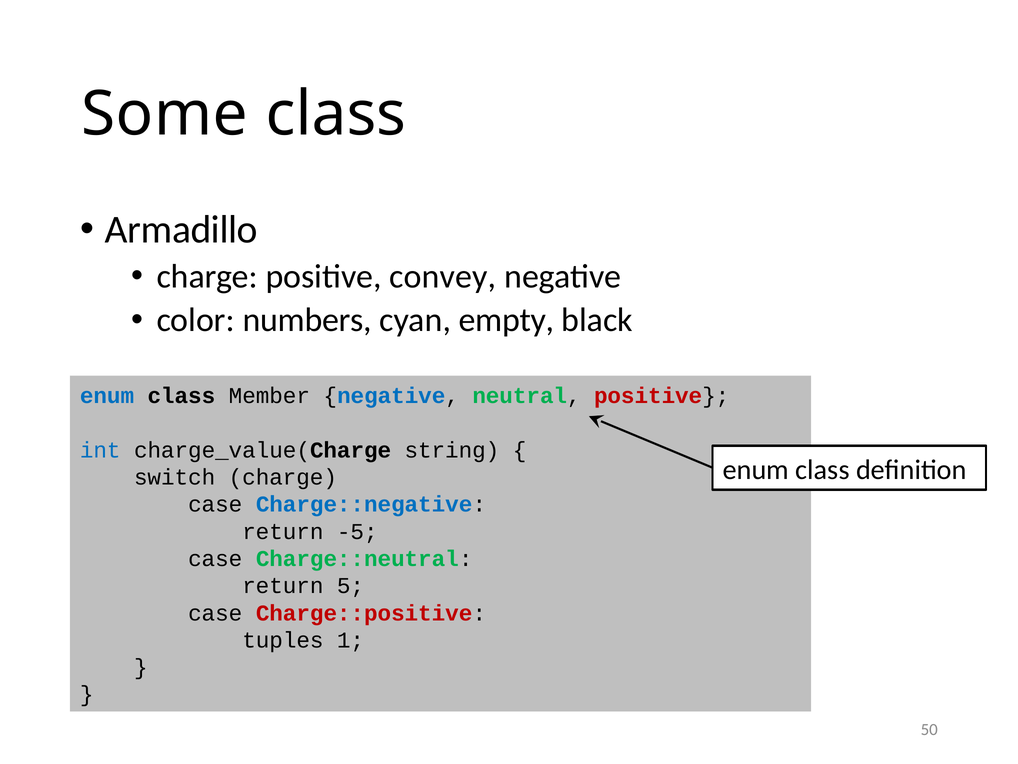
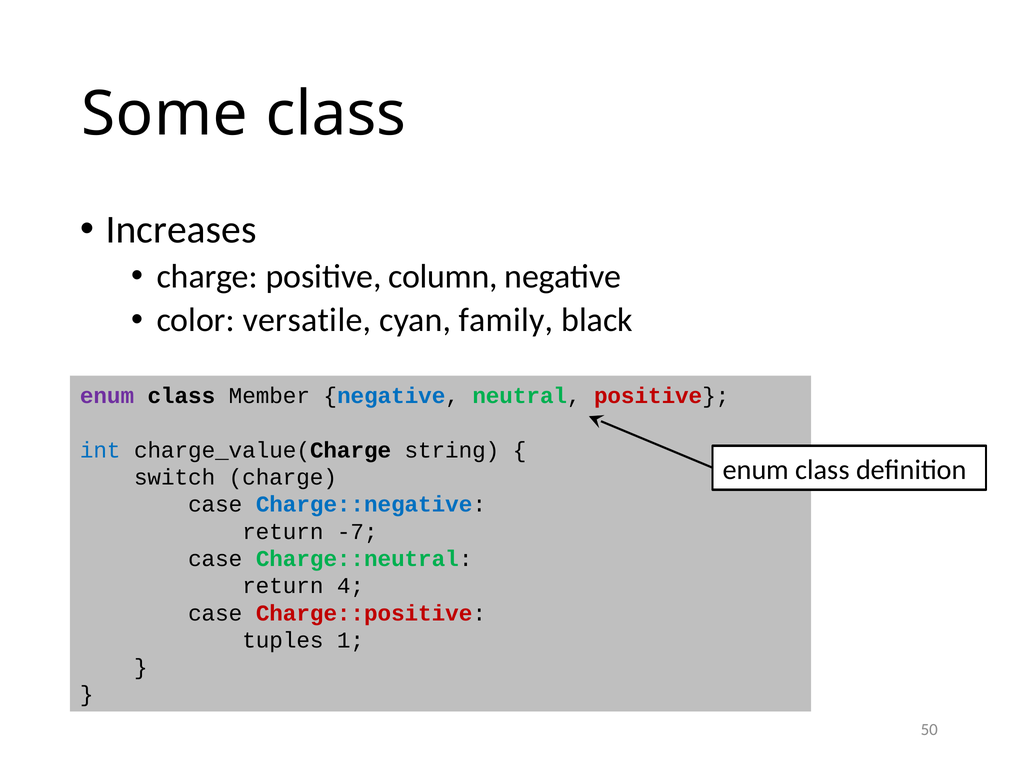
Armadillo: Armadillo -> Increases (181, 229)
convey: convey -> column (443, 276)
numbers: numbers -> versatile (307, 320)
empty: empty -> family (506, 320)
enum colour: blue -> purple (107, 396)
-5: -5 -> -7 (357, 531)
5: 5 -> 4 (350, 586)
